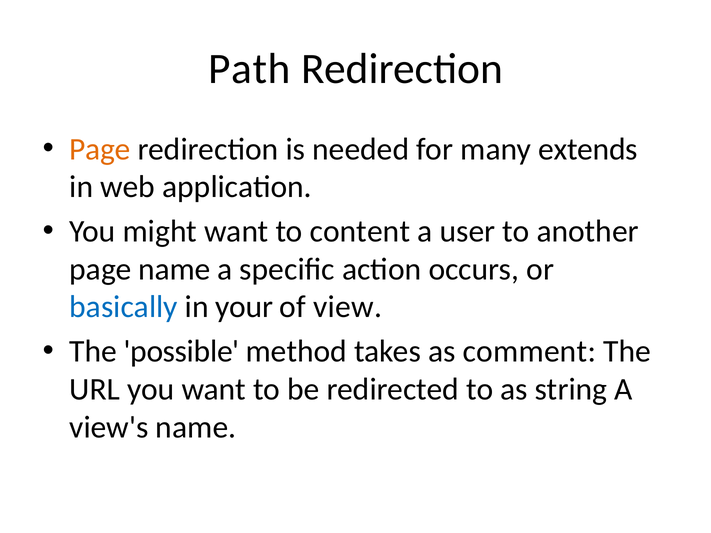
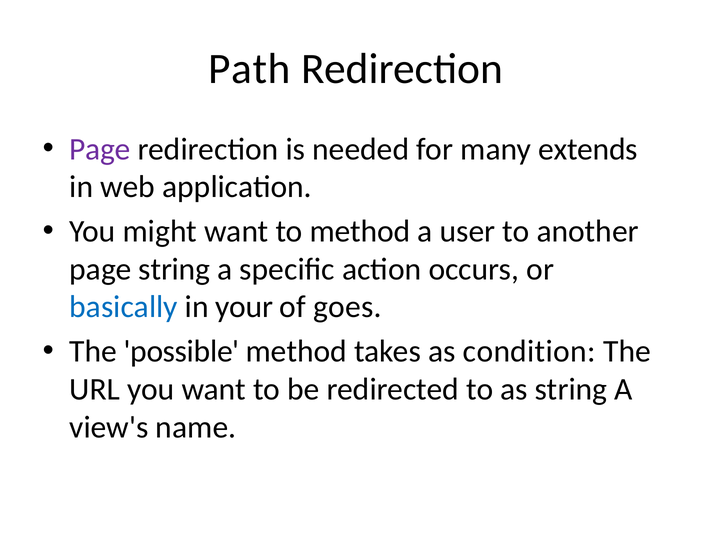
Page colour: orange -> purple (100, 149)
to content: content -> method (360, 231)
page name: name -> string (174, 269)
view: view -> goes (348, 307)
comment: comment -> condition (529, 351)
